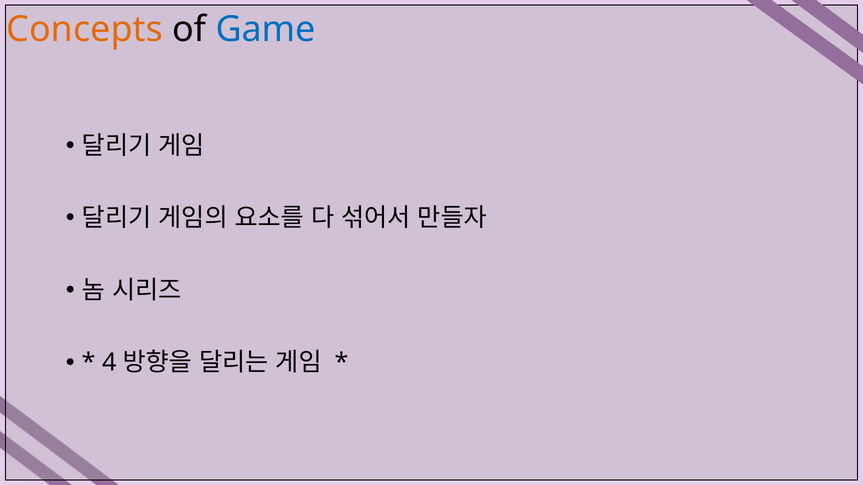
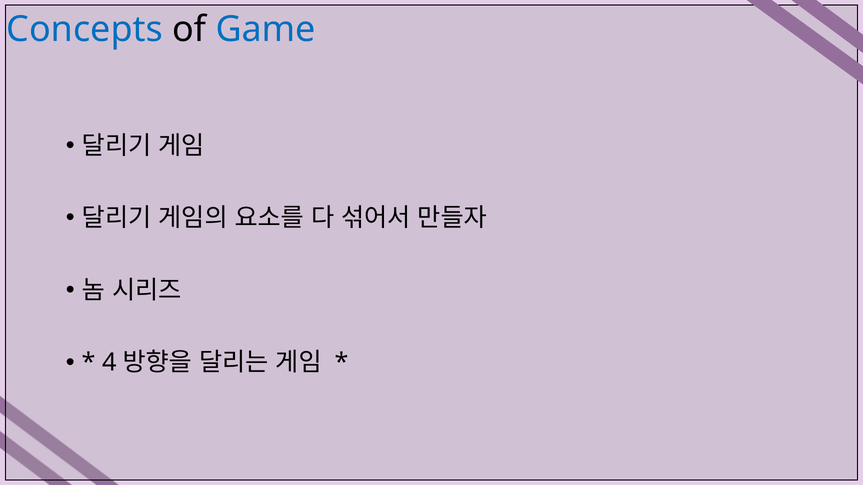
Concepts colour: orange -> blue (85, 30)
